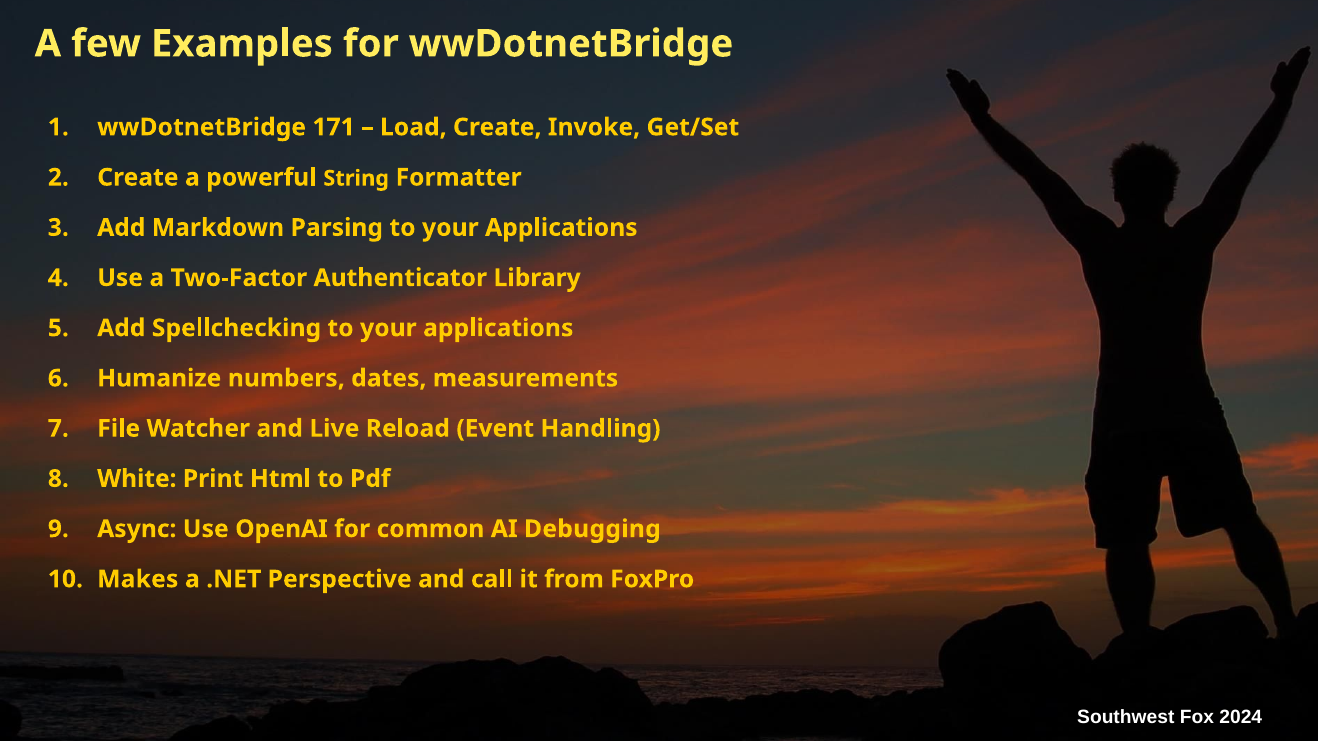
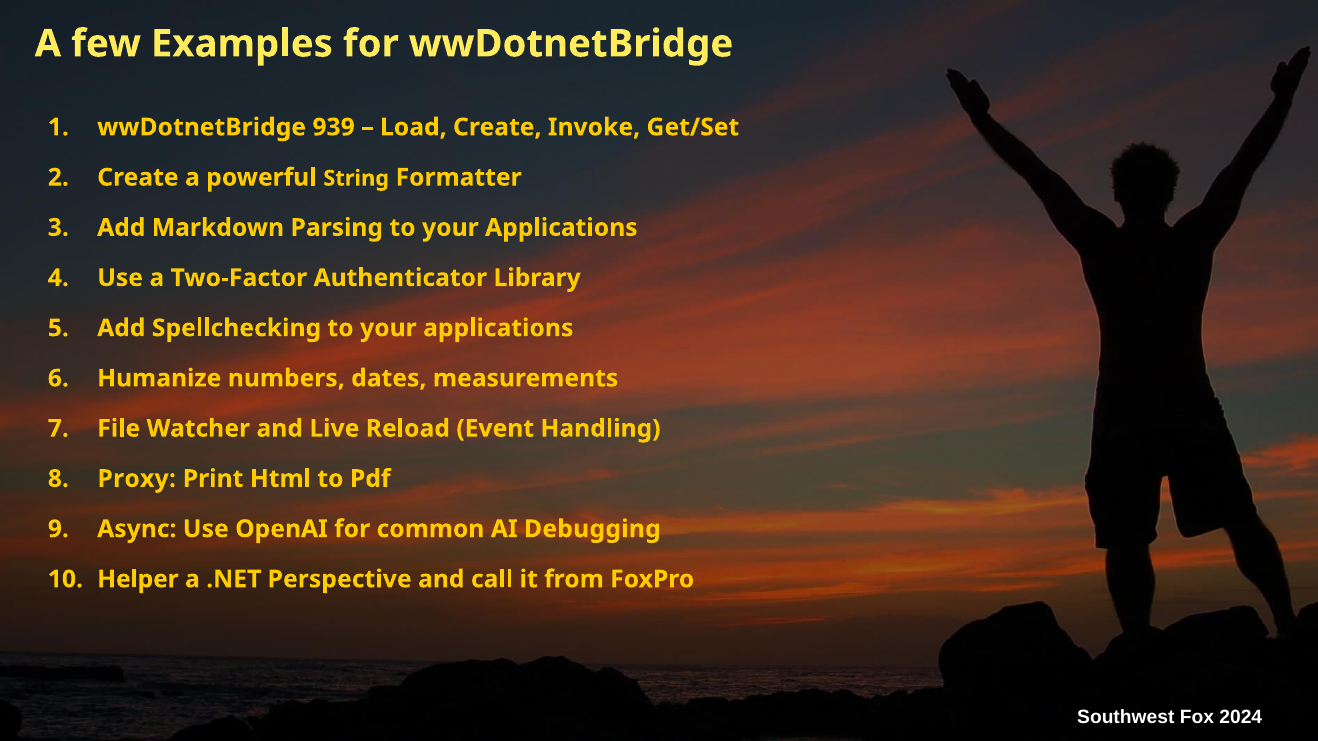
171: 171 -> 939 (334, 127)
White: White -> Proxy (137, 479)
Makes: Makes -> Helper (138, 579)
